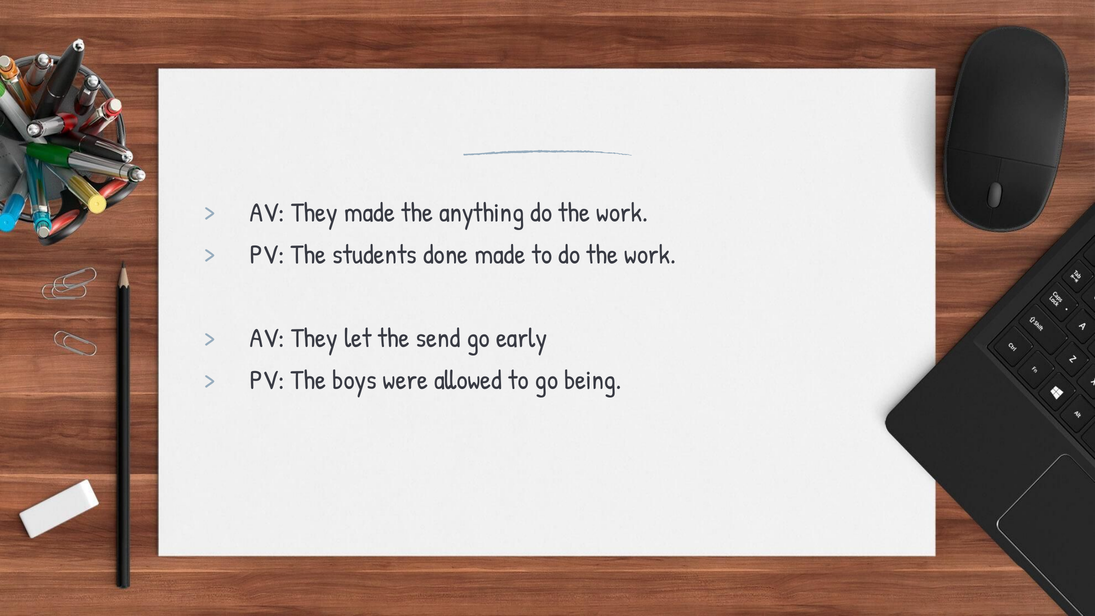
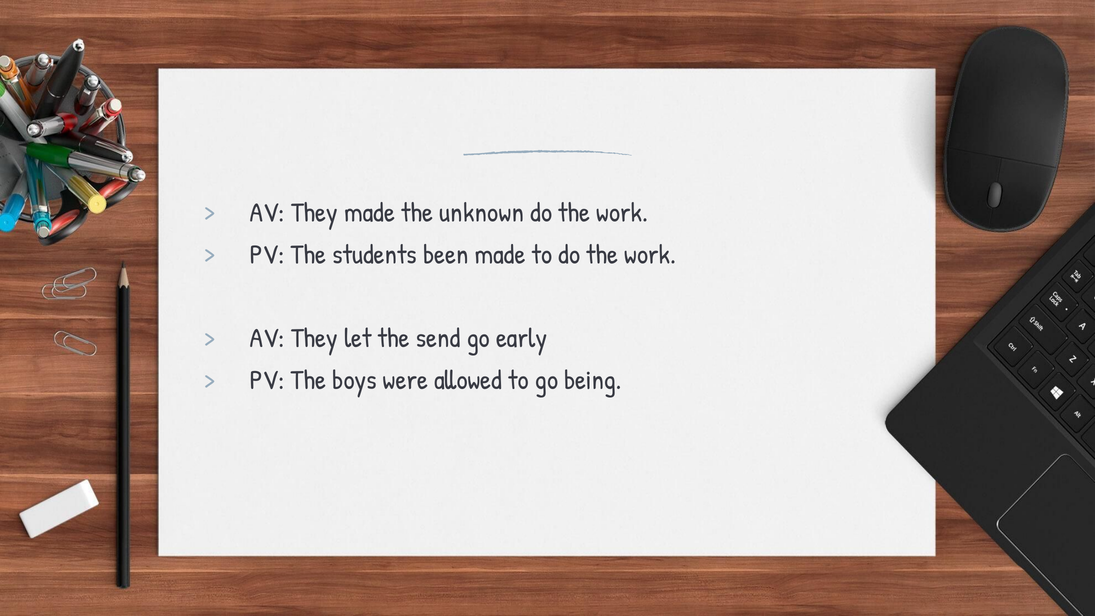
anything: anything -> unknown (482, 212)
done: done -> been (446, 254)
